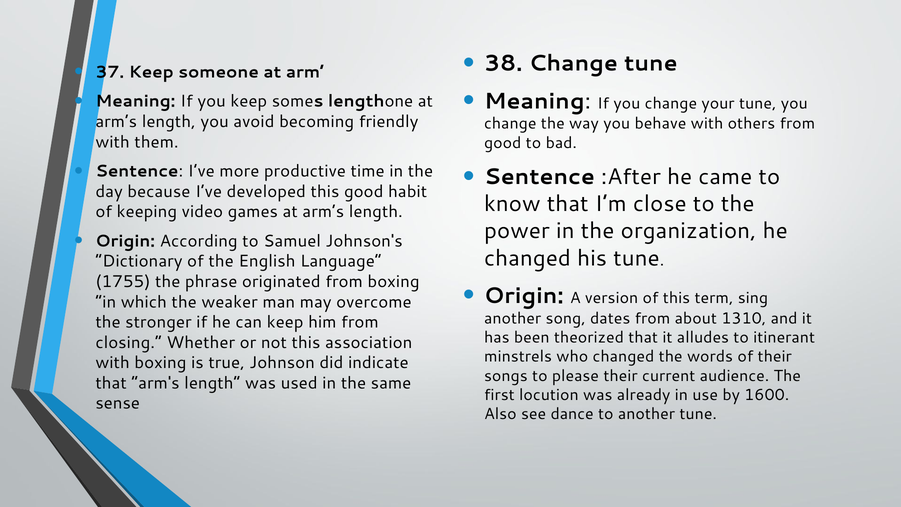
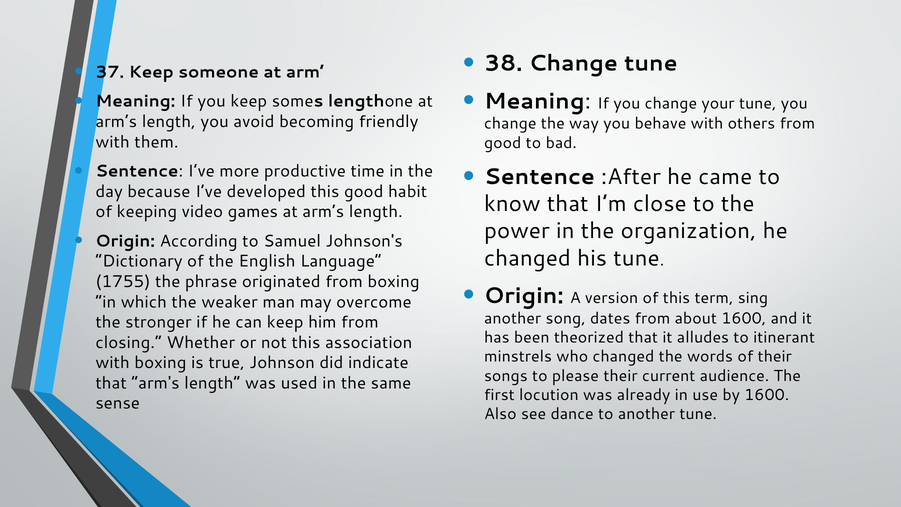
about 1310: 1310 -> 1600 (744, 318)
